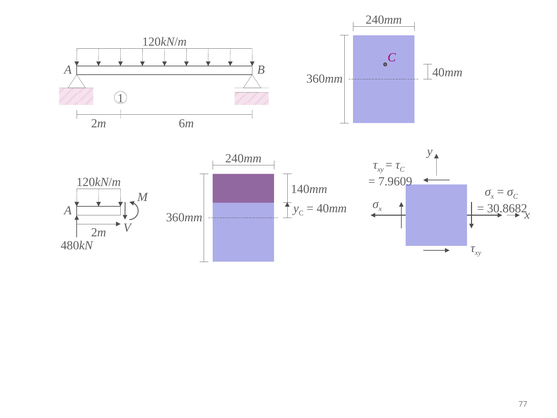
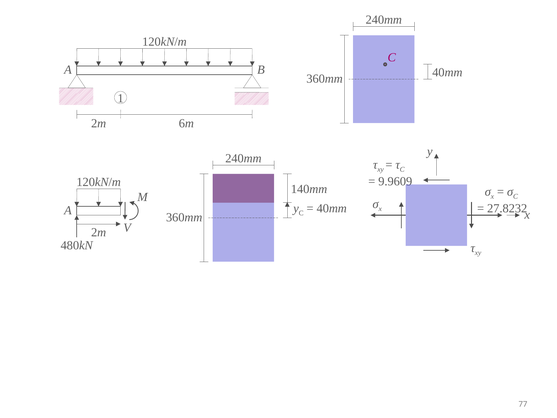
7.9609: 7.9609 -> 9.9609 (395, 181)
30.8682: 30.8682 -> 27.8232 (507, 208)
